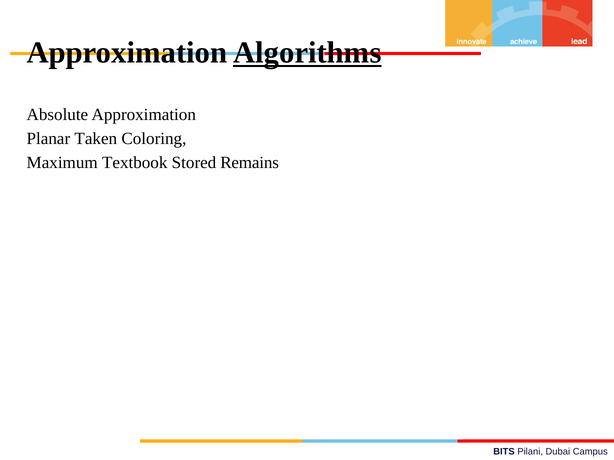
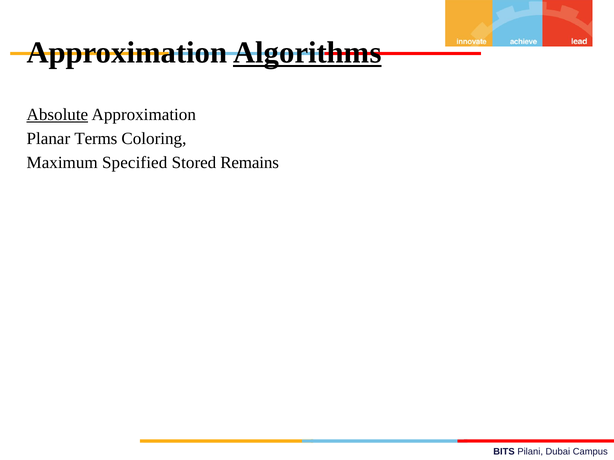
Absolute underline: none -> present (57, 115)
Taken: Taken -> Terms (96, 139)
Textbook: Textbook -> Specified (135, 163)
